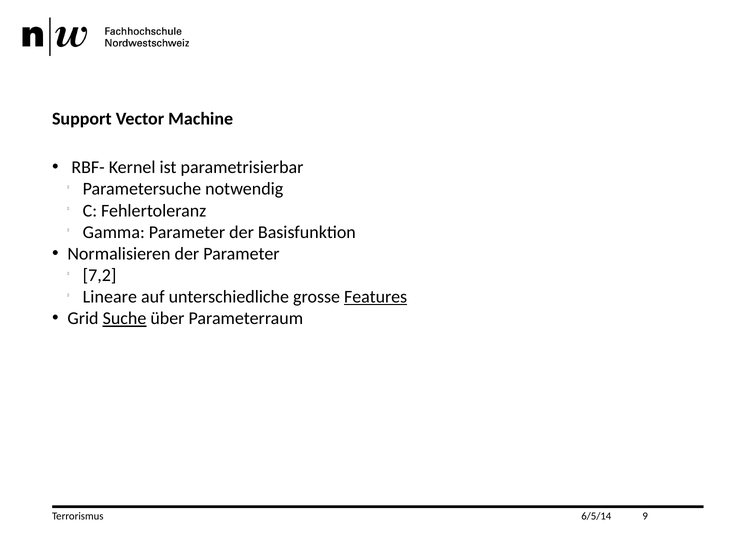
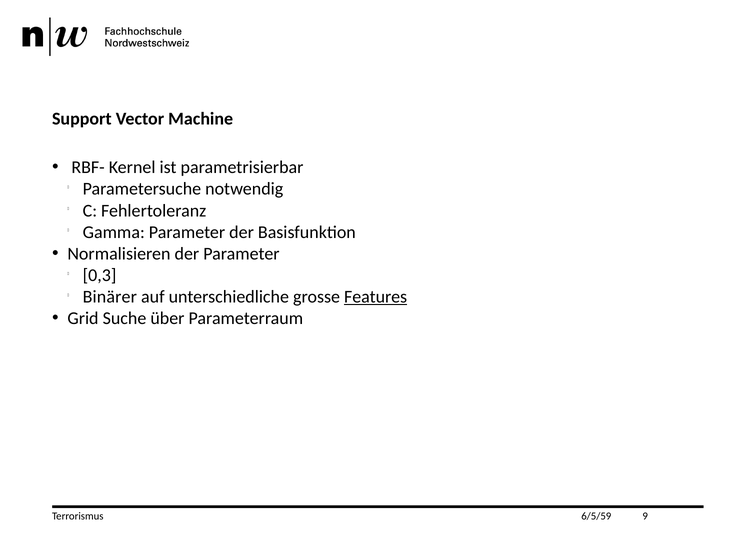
7,2: 7,2 -> 0,3 (100, 275)
Lineare: Lineare -> Binärer (110, 297)
Suche underline: present -> none (124, 318)
6/5/14: 6/5/14 -> 6/5/59 (596, 516)
